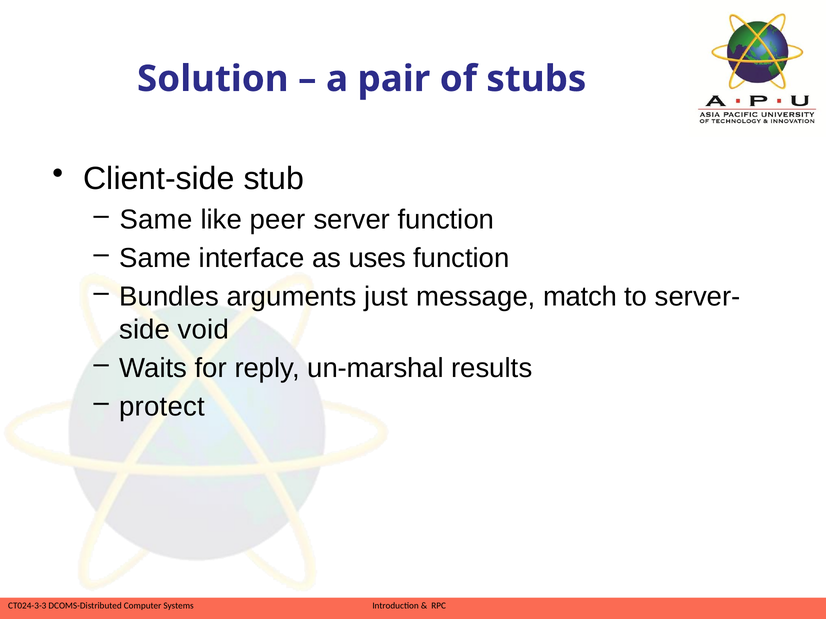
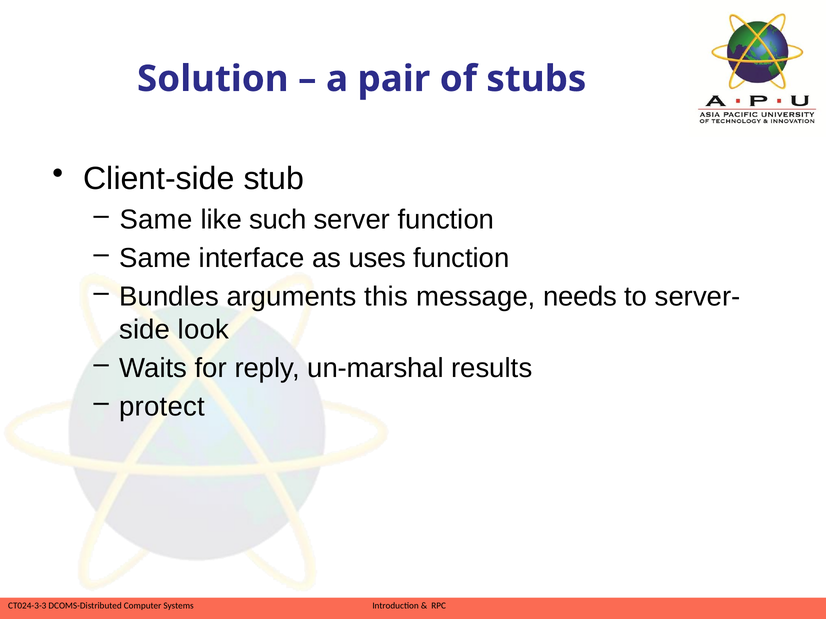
peer: peer -> such (278, 220)
just: just -> this (386, 297)
match: match -> needs (580, 297)
void: void -> look (203, 330)
